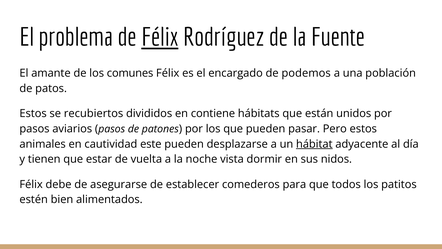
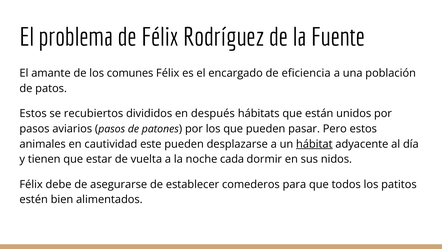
Félix underline: present -> none (160, 37)
podemos: podemos -> eficiencia (306, 73)
contiene: contiene -> después (213, 113)
vista: vista -> cada (232, 159)
